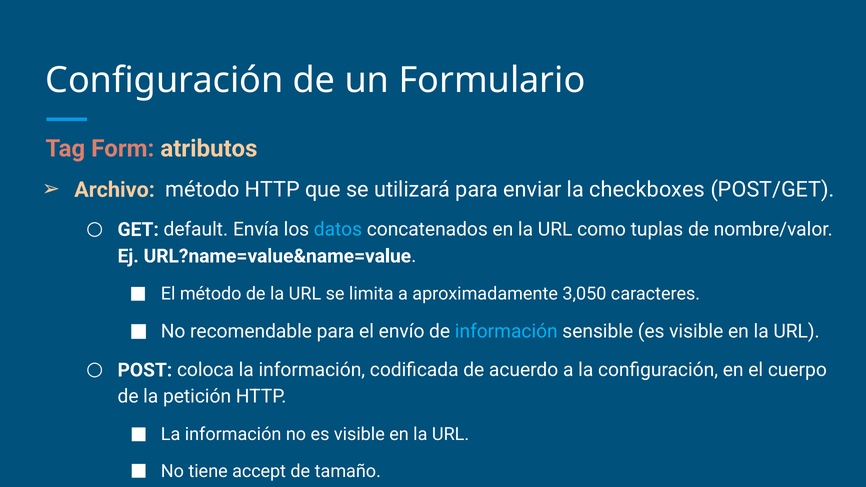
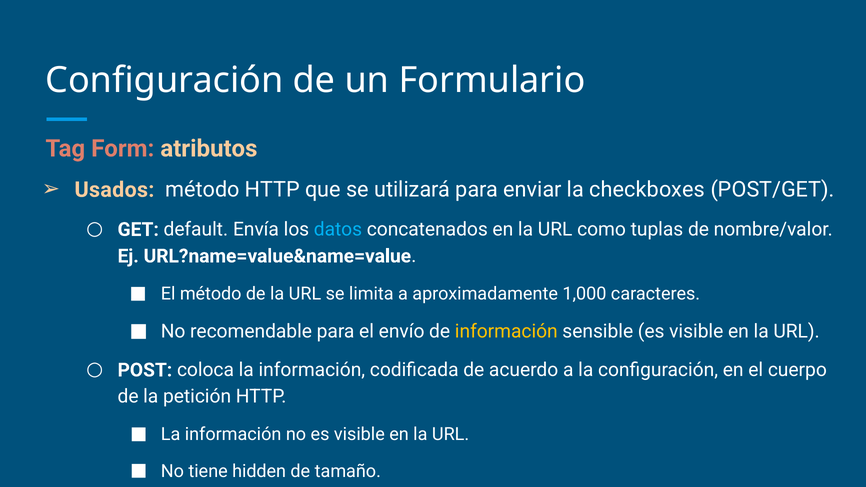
Archivo: Archivo -> Usados (114, 190)
3,050: 3,050 -> 1,000 (584, 294)
información colour: light blue -> yellow (506, 332)
accept: accept -> hidden (259, 471)
